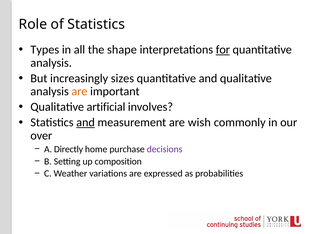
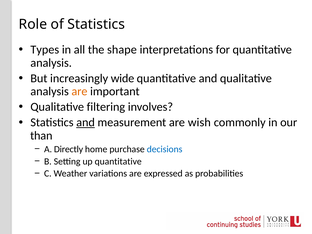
for underline: present -> none (223, 50)
sizes: sizes -> wide (123, 78)
artificial: artificial -> filtering (106, 107)
over: over -> than (41, 136)
decisions colour: purple -> blue (165, 149)
up composition: composition -> quantitative (118, 161)
